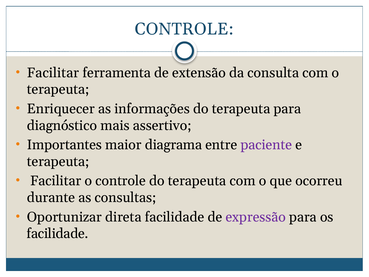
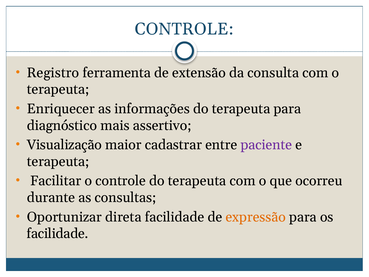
Facilitar: Facilitar -> Registro (53, 73)
Importantes: Importantes -> Visualização (64, 145)
diagrama: diagrama -> cadastrar (173, 145)
expressão colour: purple -> orange (256, 217)
